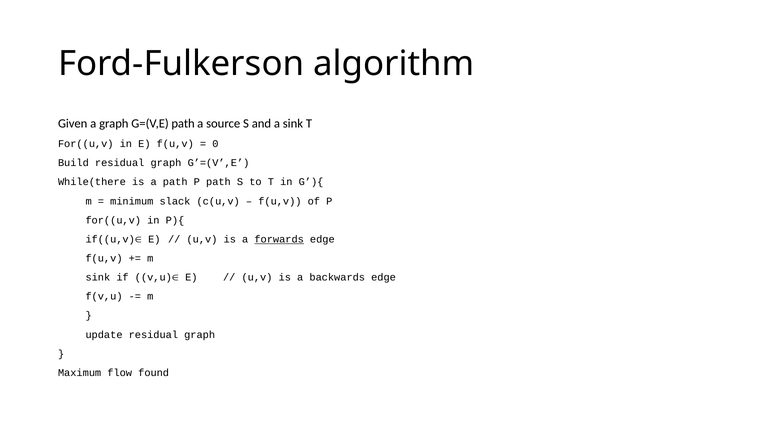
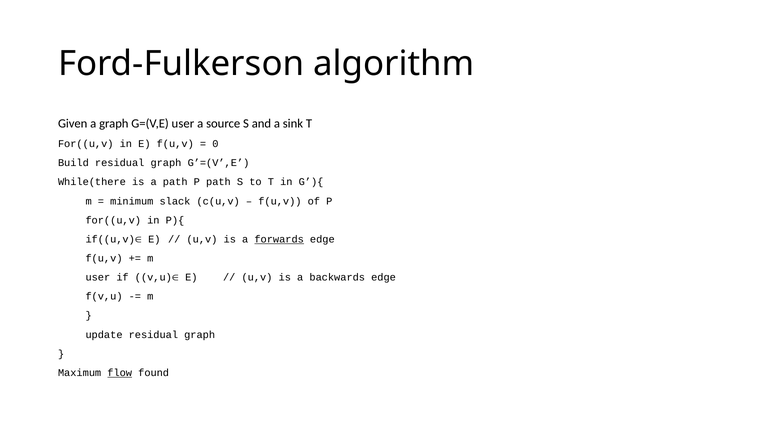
G=(V,E path: path -> user (183, 124)
sink: sink -> user (98, 277)
flow underline: none -> present (120, 373)
